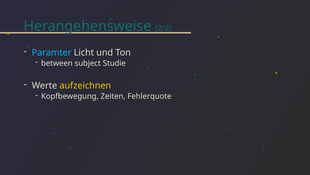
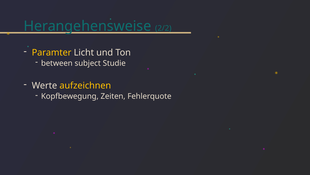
Paramter colour: light blue -> yellow (52, 52)
